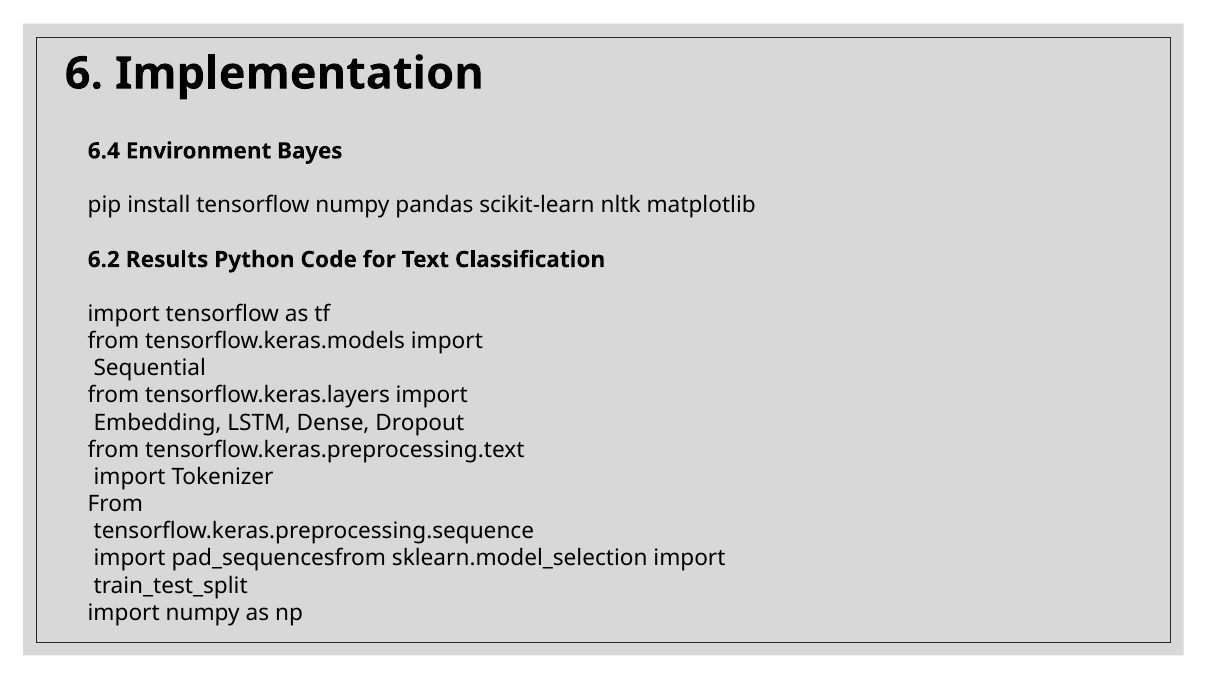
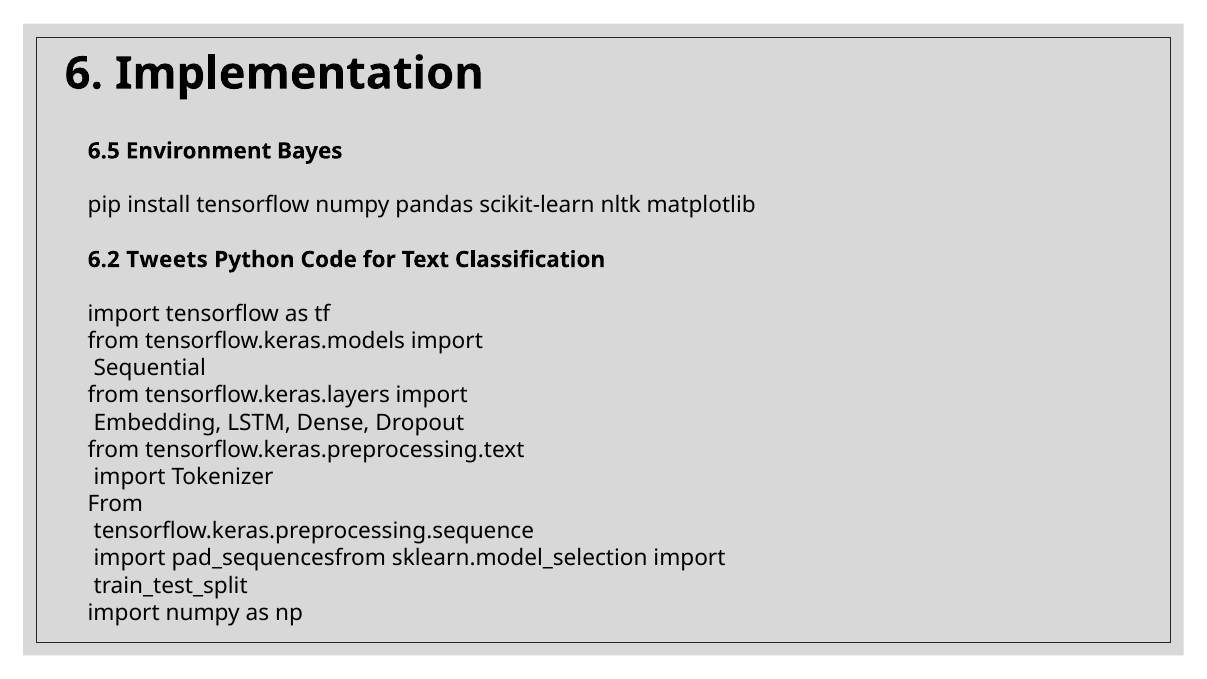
6.4: 6.4 -> 6.5 (104, 151)
Results: Results -> Tweets (167, 260)
